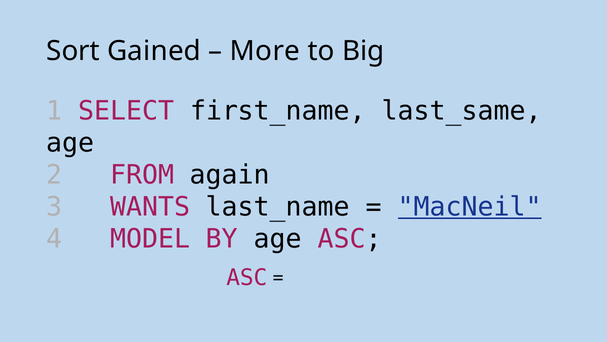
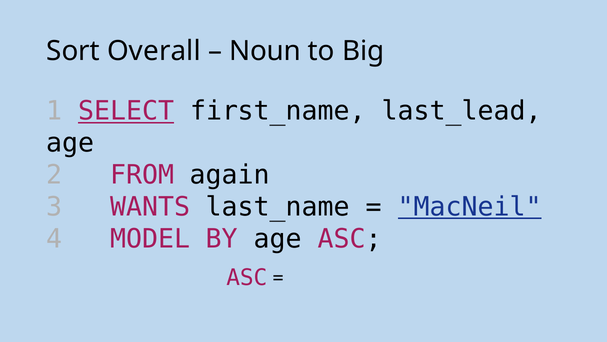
Gained: Gained -> Overall (154, 51)
More: More -> Noun (265, 51)
SELECT underline: none -> present (126, 111)
last_same: last_same -> last_lead (462, 111)
